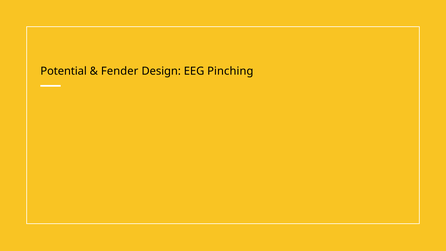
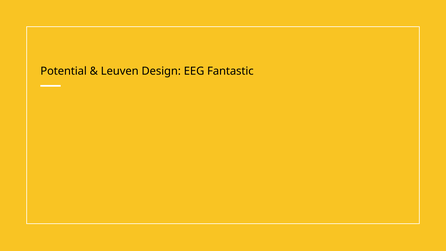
Fender: Fender -> Leuven (120, 71)
Pinching: Pinching -> Fantastic (230, 71)
